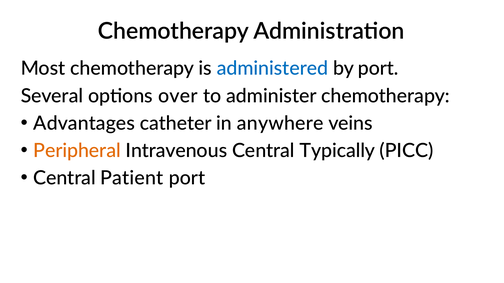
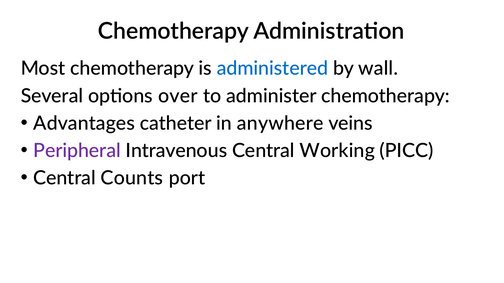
by port: port -> wall (378, 69)
Peripheral colour: orange -> purple (77, 151)
Typically: Typically -> Working (337, 151)
Patient: Patient -> Counts (132, 178)
